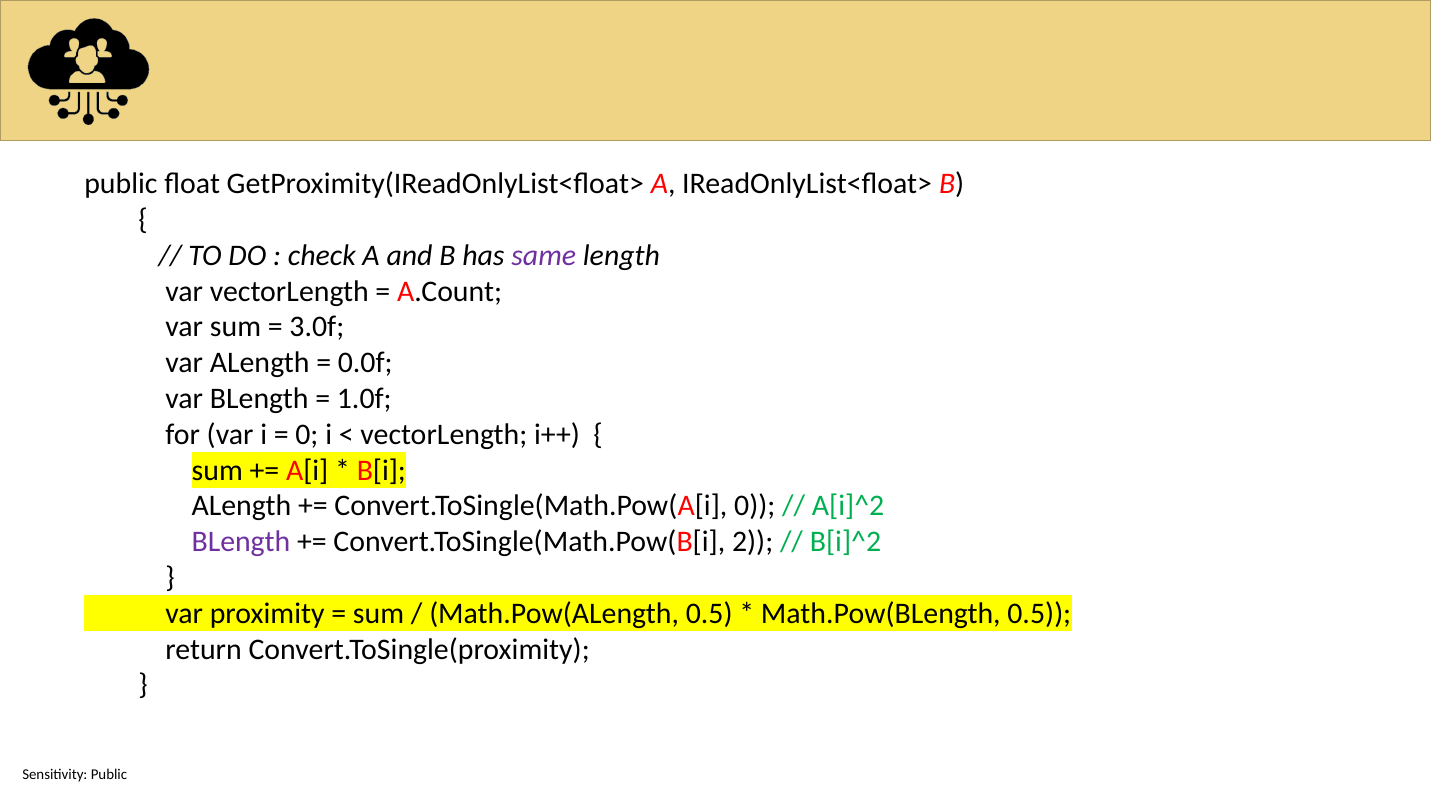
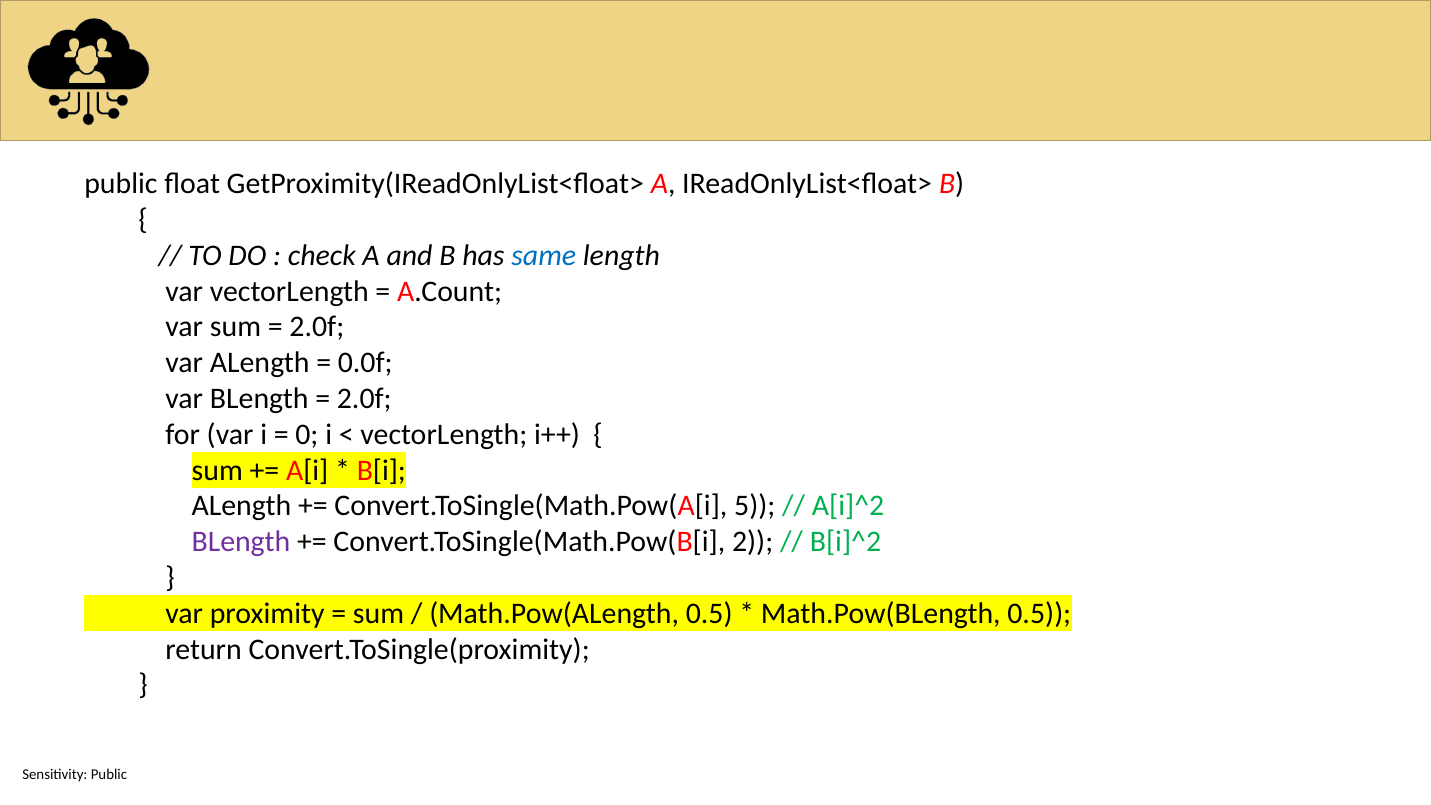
same colour: purple -> blue (544, 255)
3.0f: 3.0f -> 2.0f (317, 327)
1.0f: 1.0f -> 2.0f (364, 399)
Convert.ToSingle(Math.Pow(A[i 0: 0 -> 5 (755, 506)
